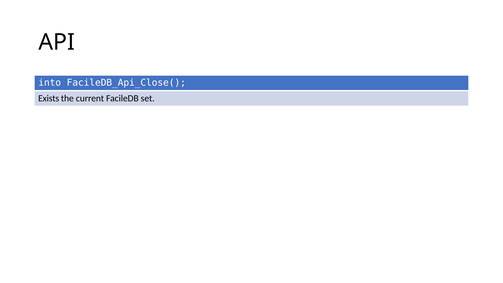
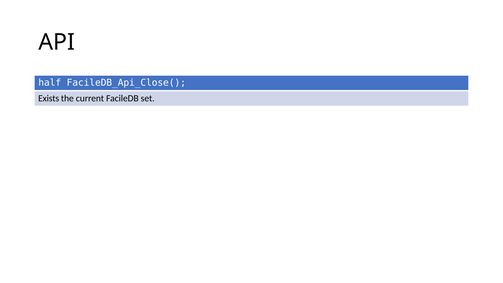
into: into -> half (50, 83)
